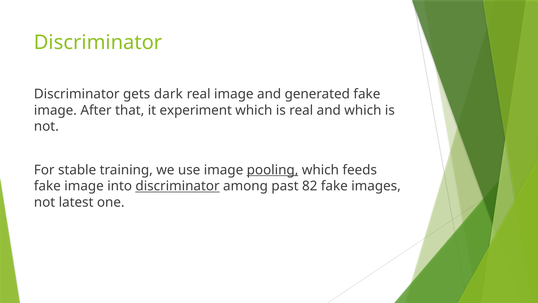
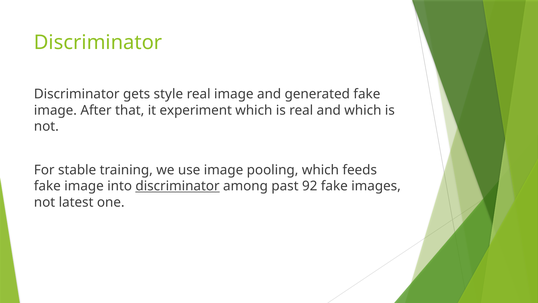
dark: dark -> style (168, 94)
pooling underline: present -> none (273, 170)
82: 82 -> 92 (310, 186)
